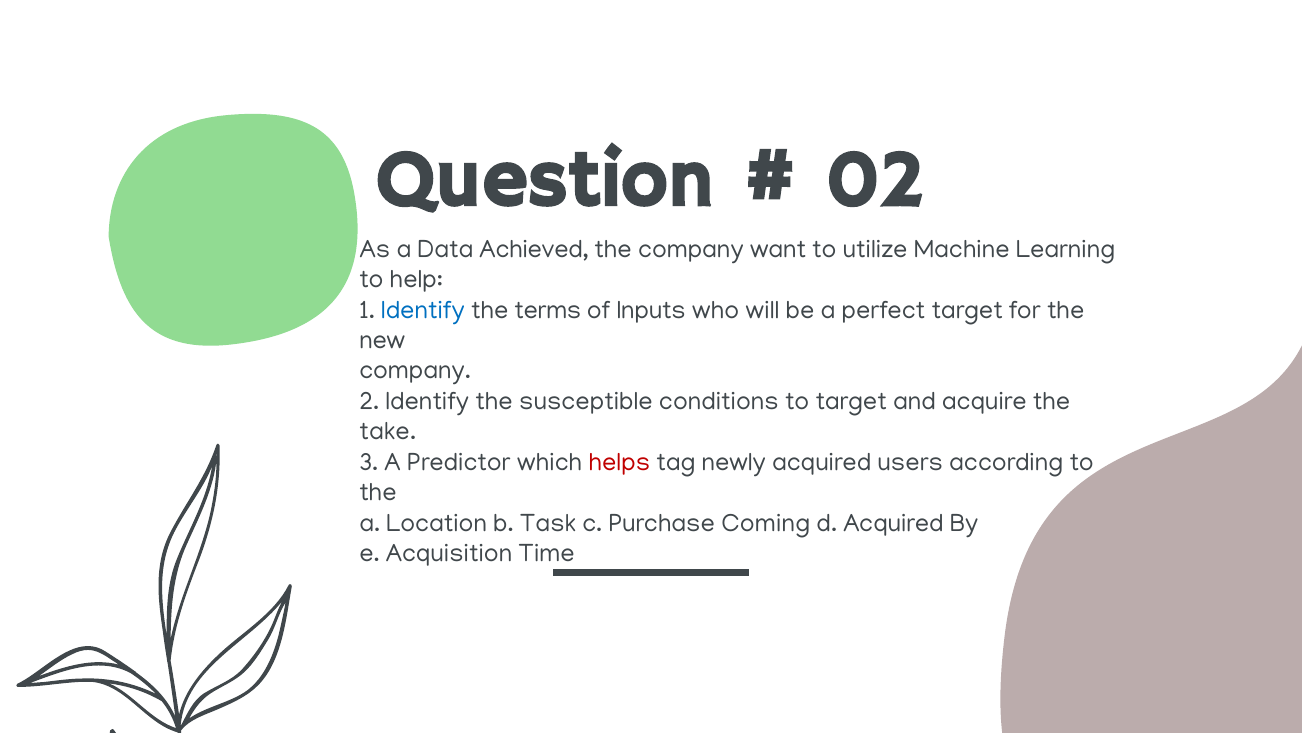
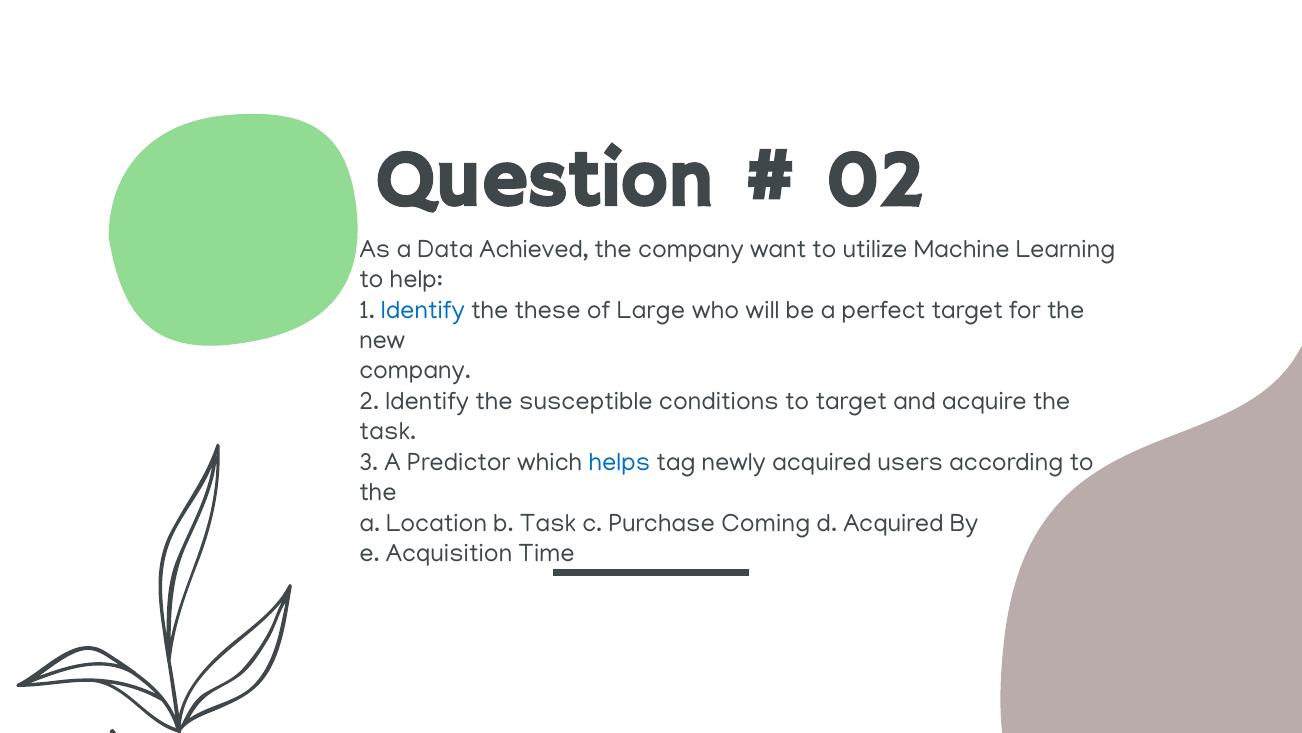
terms: terms -> these (548, 310)
Inputs: Inputs -> Large (651, 310)
take: take -> task (388, 431)
helps colour: red -> blue (619, 461)
